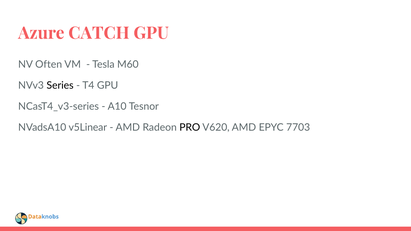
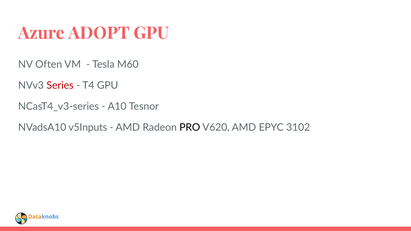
CATCH: CATCH -> ADOPT (99, 33)
Series colour: black -> red (60, 86)
v5Linear: v5Linear -> v5Inputs (88, 128)
7703: 7703 -> 3102 (298, 128)
